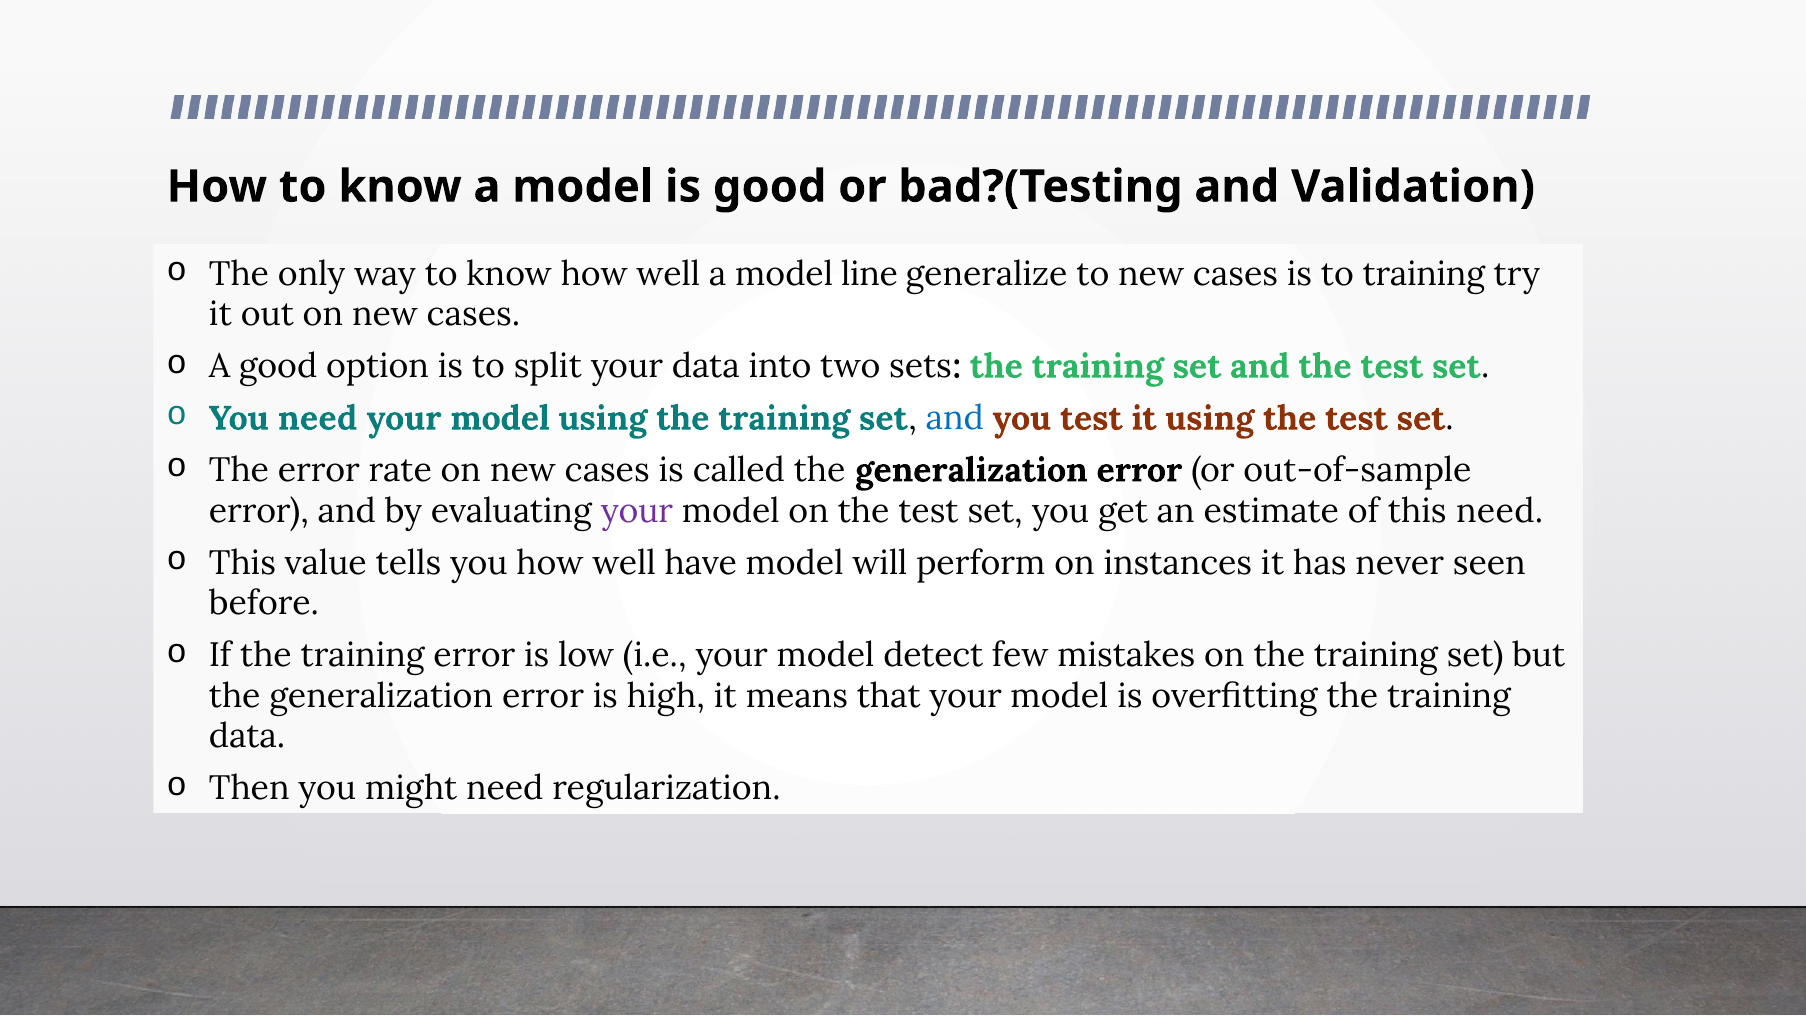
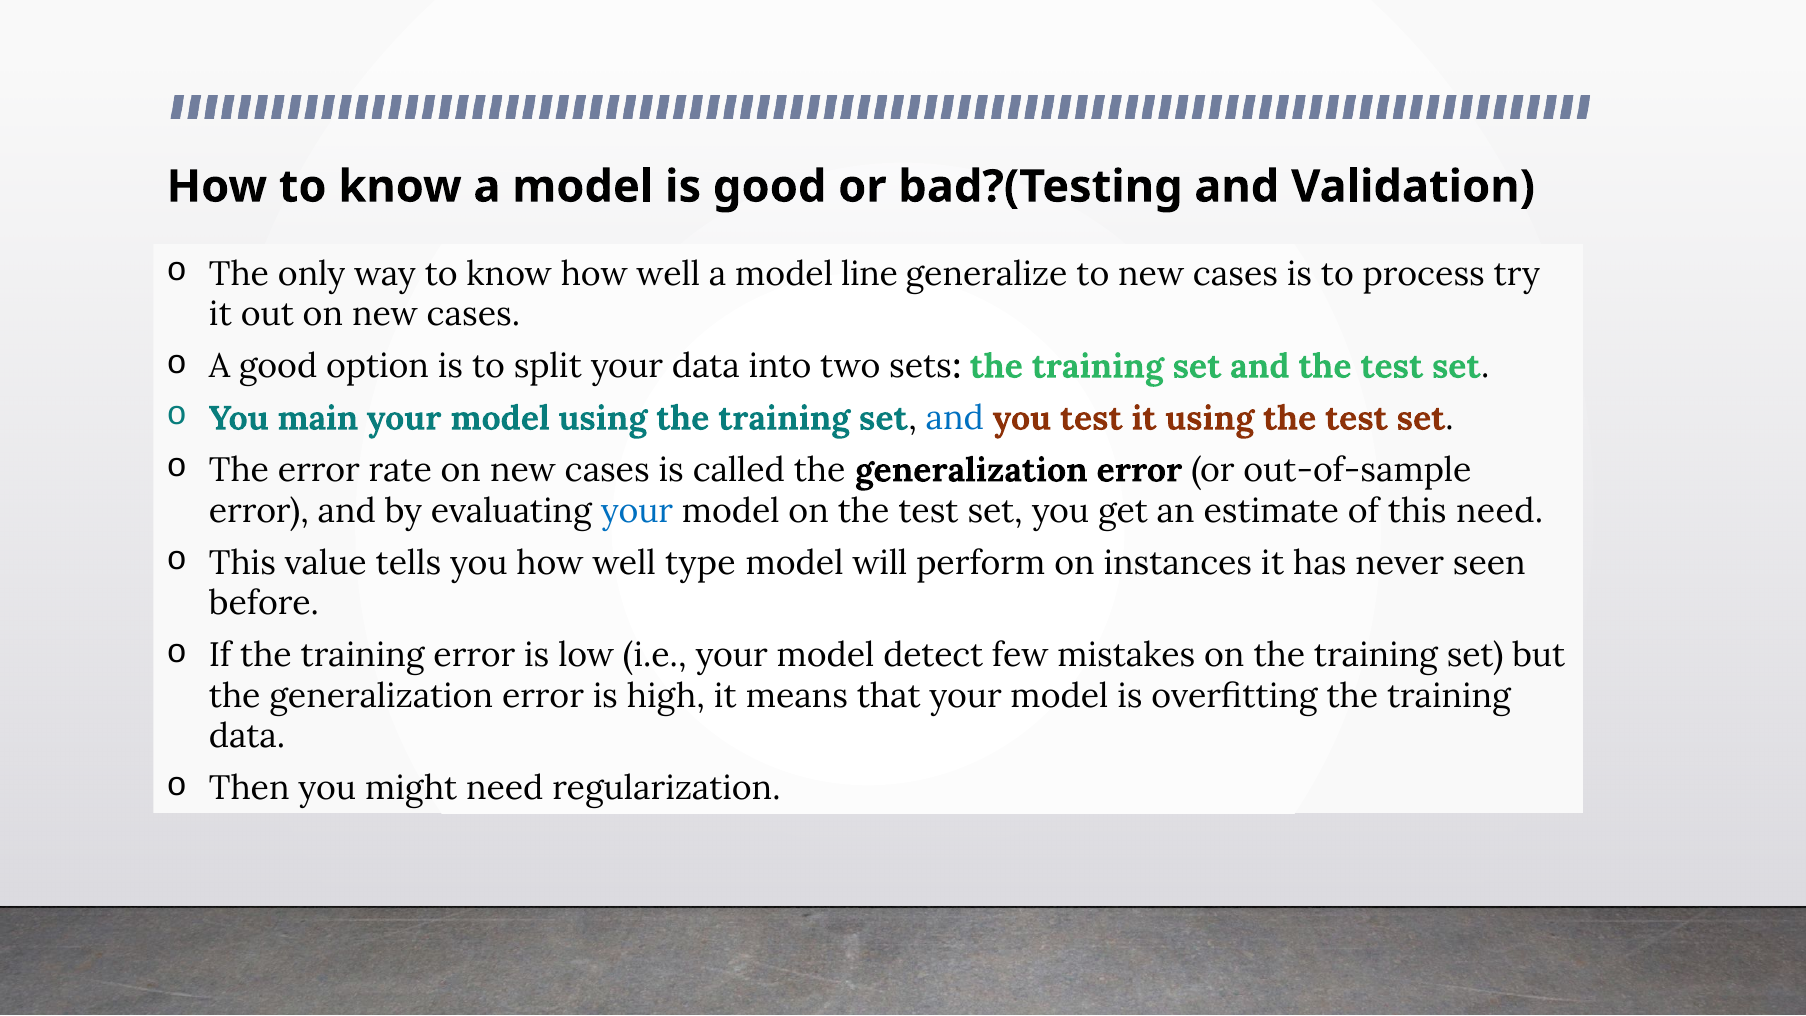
to training: training -> process (1424, 274)
You need: need -> main (318, 418)
your colour: purple -> blue (637, 511)
have: have -> type (701, 563)
